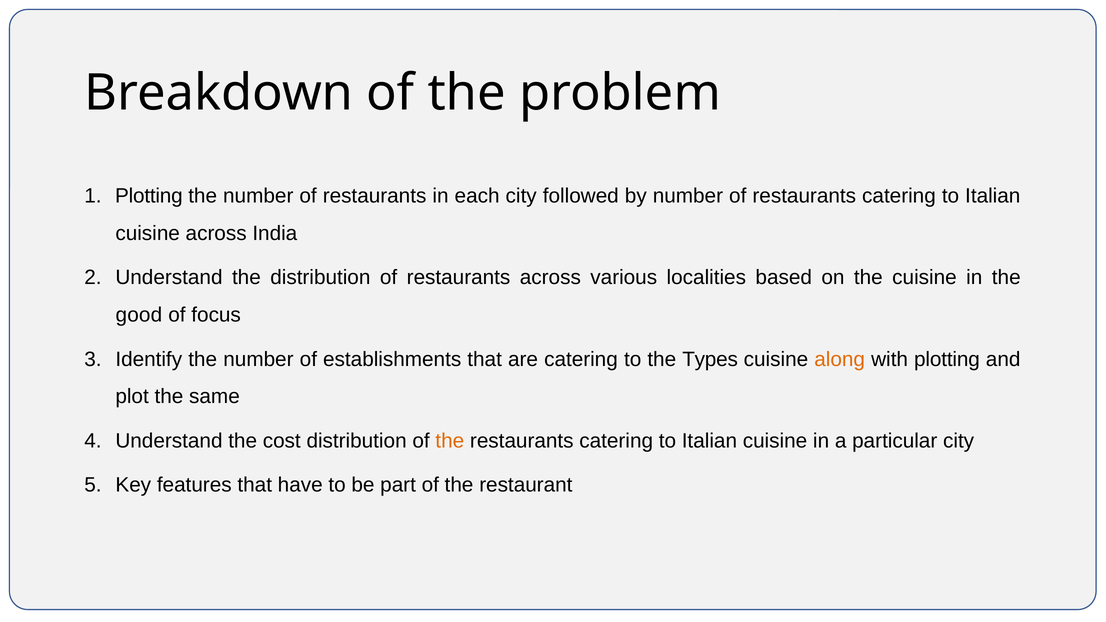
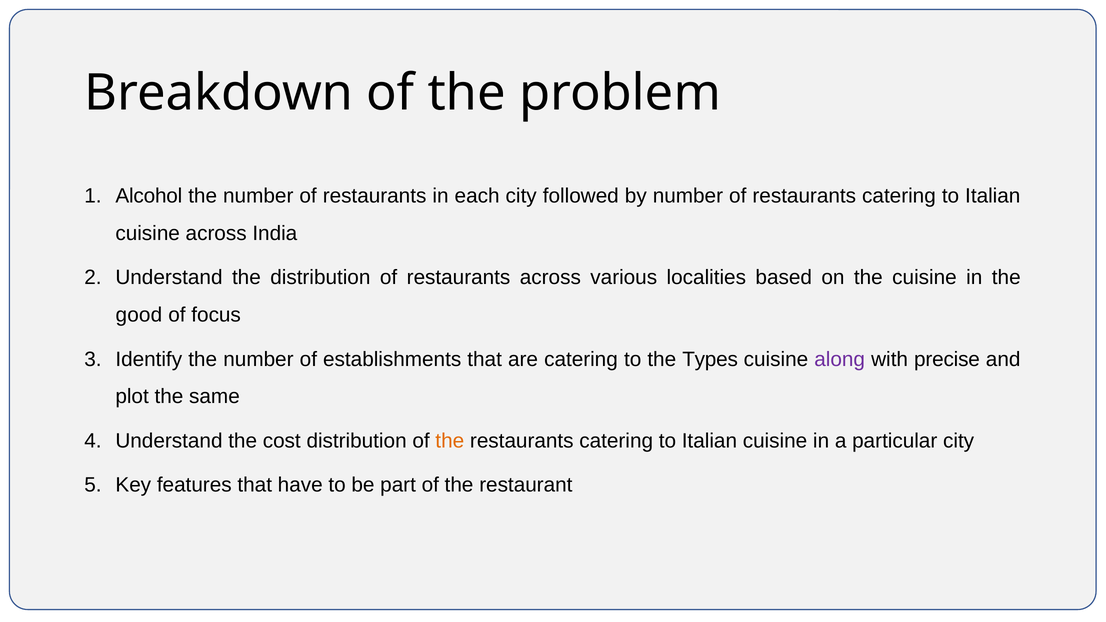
Plotting: Plotting -> Alcohol (149, 196)
along colour: orange -> purple (840, 359)
with plotting: plotting -> precise (947, 359)
